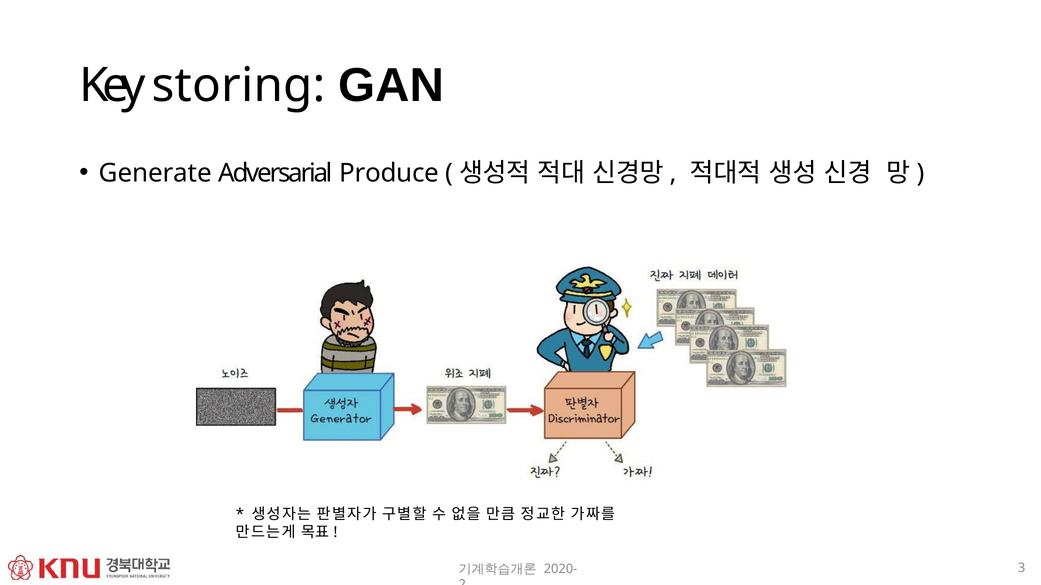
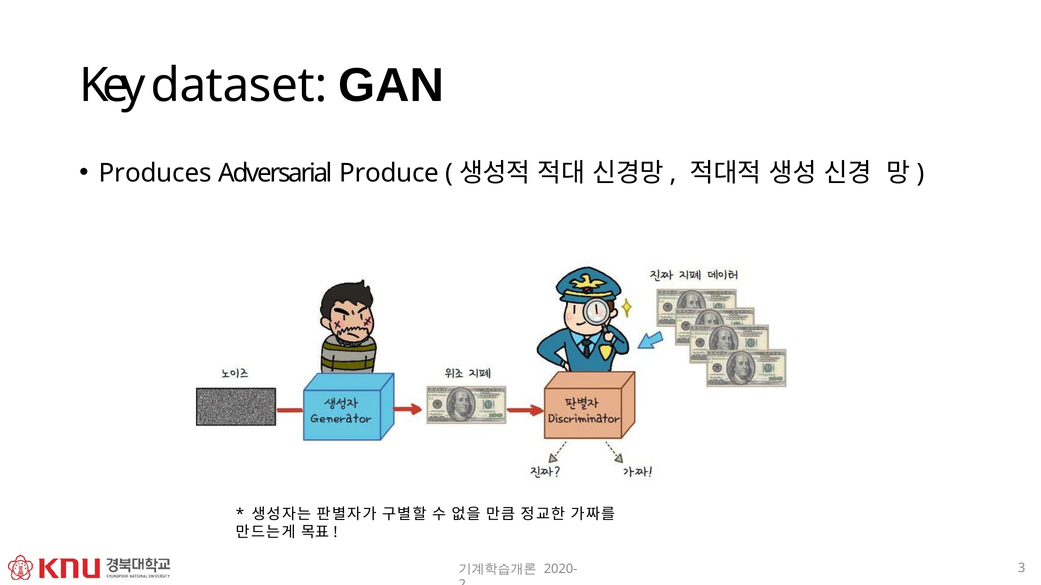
storing: storing -> dataset (239, 85)
Generate: Generate -> Produces (155, 173)
